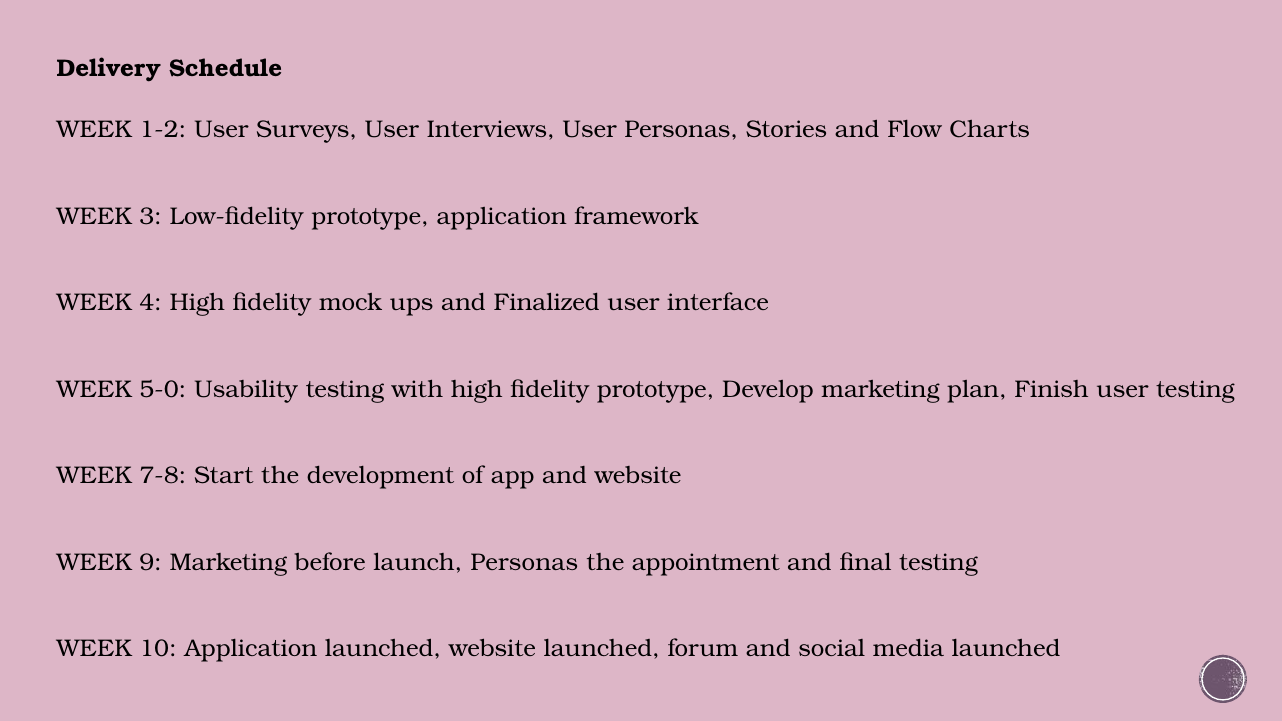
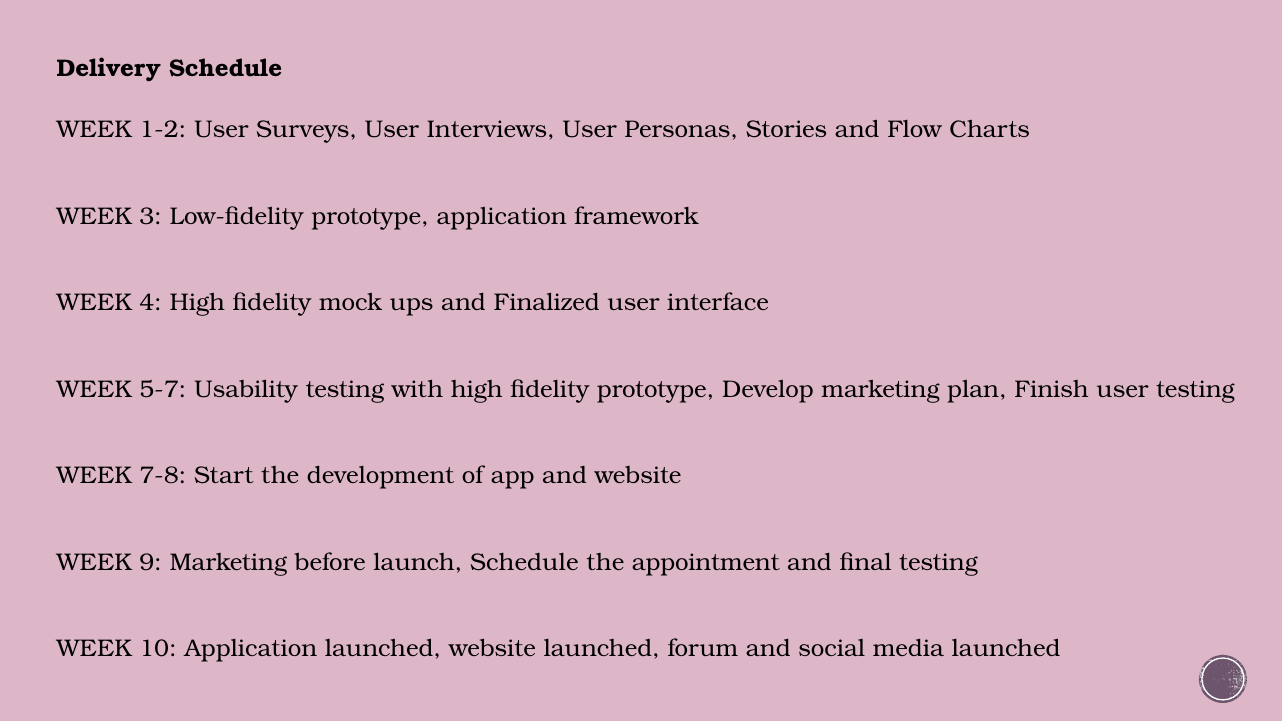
5-0: 5-0 -> 5-7 (163, 390)
launch Personas: Personas -> Schedule (524, 563)
